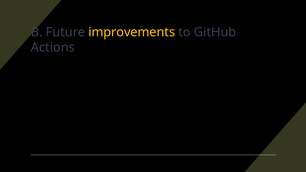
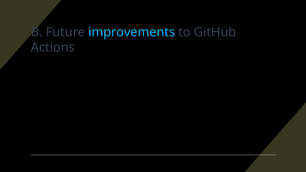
improvements colour: yellow -> light blue (132, 32)
